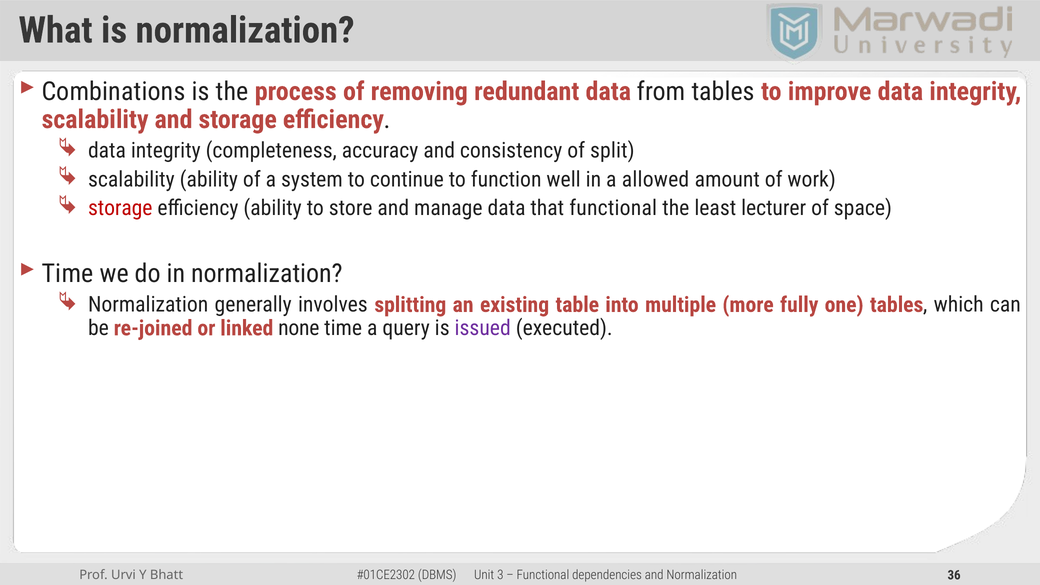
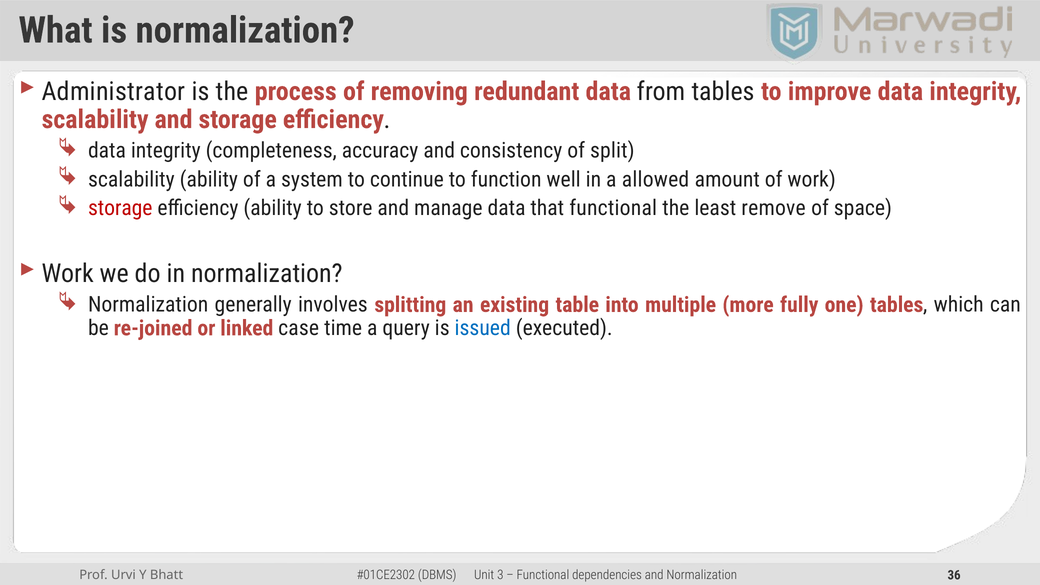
Combinations: Combinations -> Administrator (113, 91)
lecturer: lecturer -> remove (774, 208)
Time: Time -> Work (68, 274)
none: none -> case (299, 328)
issued colour: purple -> blue (483, 328)
